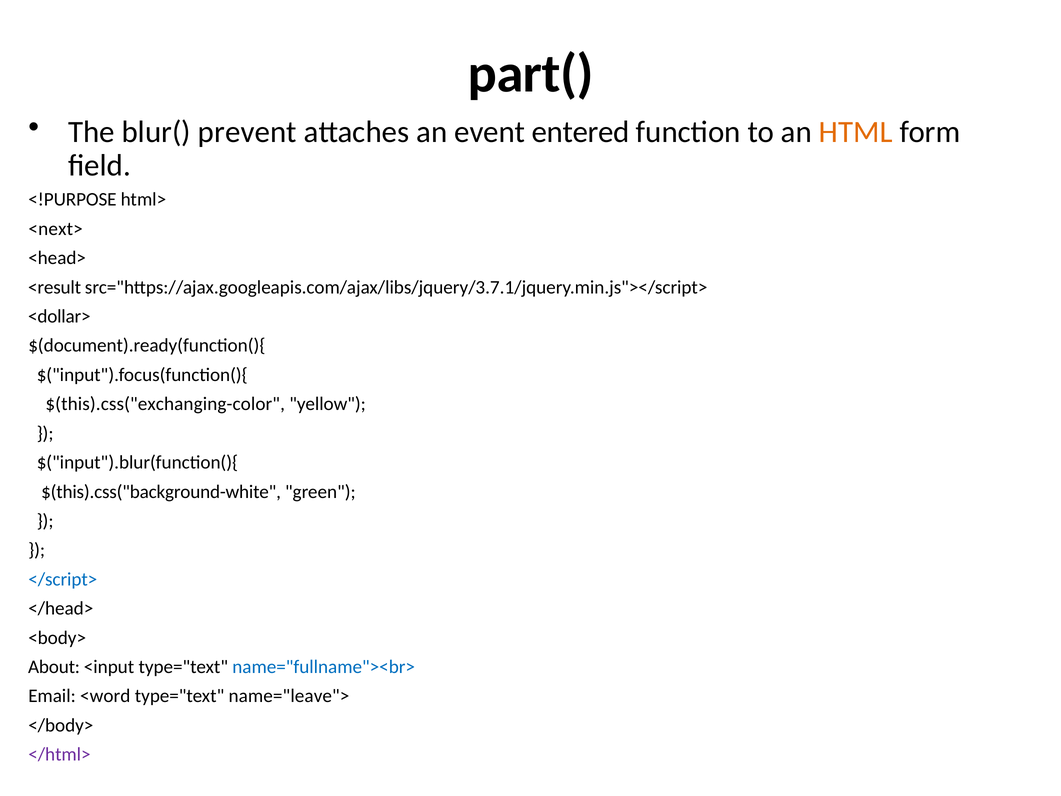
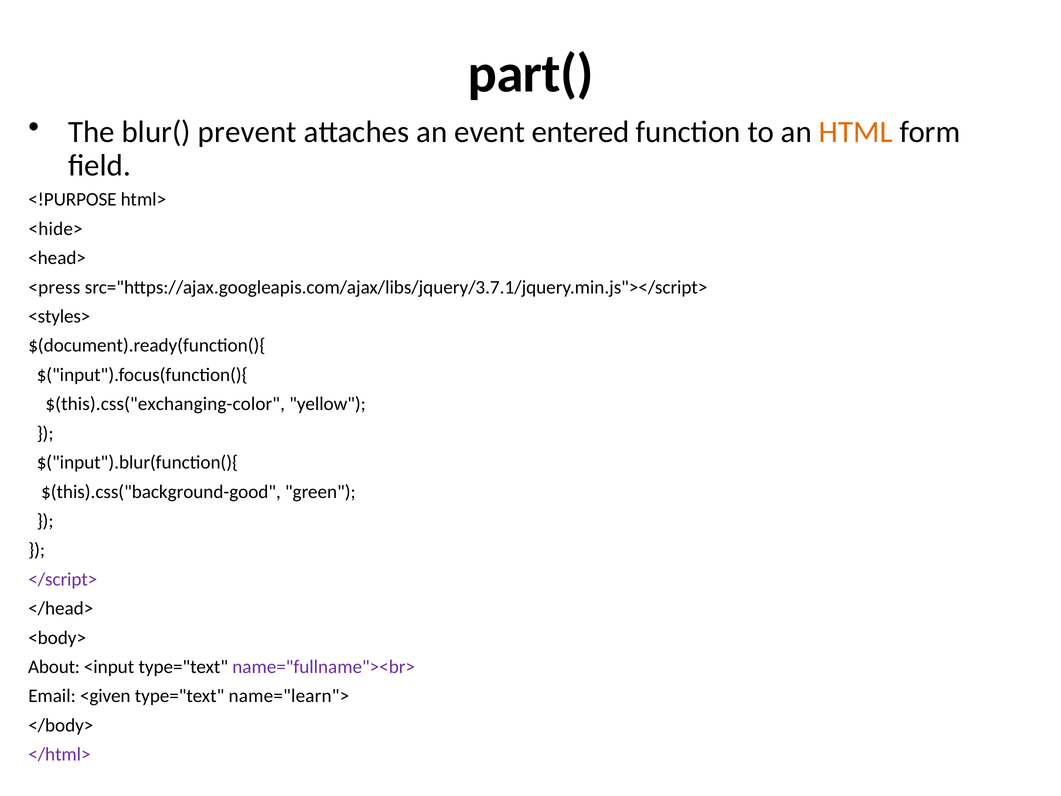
<next>: <next> -> <hide> (56, 229)
<result: <result -> <press (54, 287)
<dollar>: <dollar> -> <styles> (59, 316)
$(this).css("background-white: $(this).css("background-white -> $(this).css("background-good (161, 492)
</script> colour: blue -> purple (63, 579)
name="fullname"><br> colour: blue -> purple (324, 667)
<word: <word -> <given (105, 696)
name="leave">: name="leave"> -> name="learn"> (289, 696)
